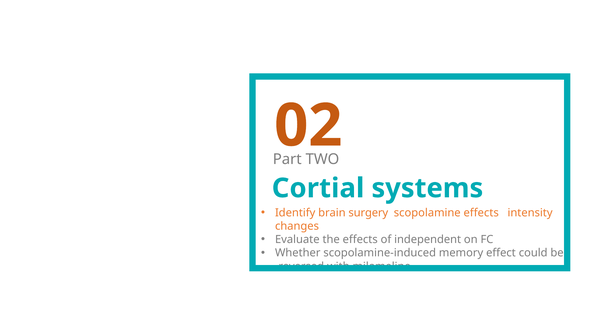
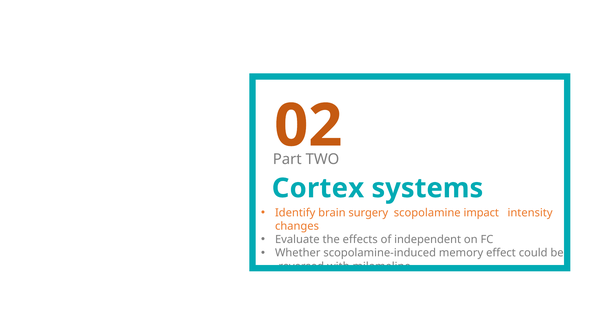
Cortial: Cortial -> Cortex (318, 188)
scopolamine effects: effects -> impact (481, 213)
